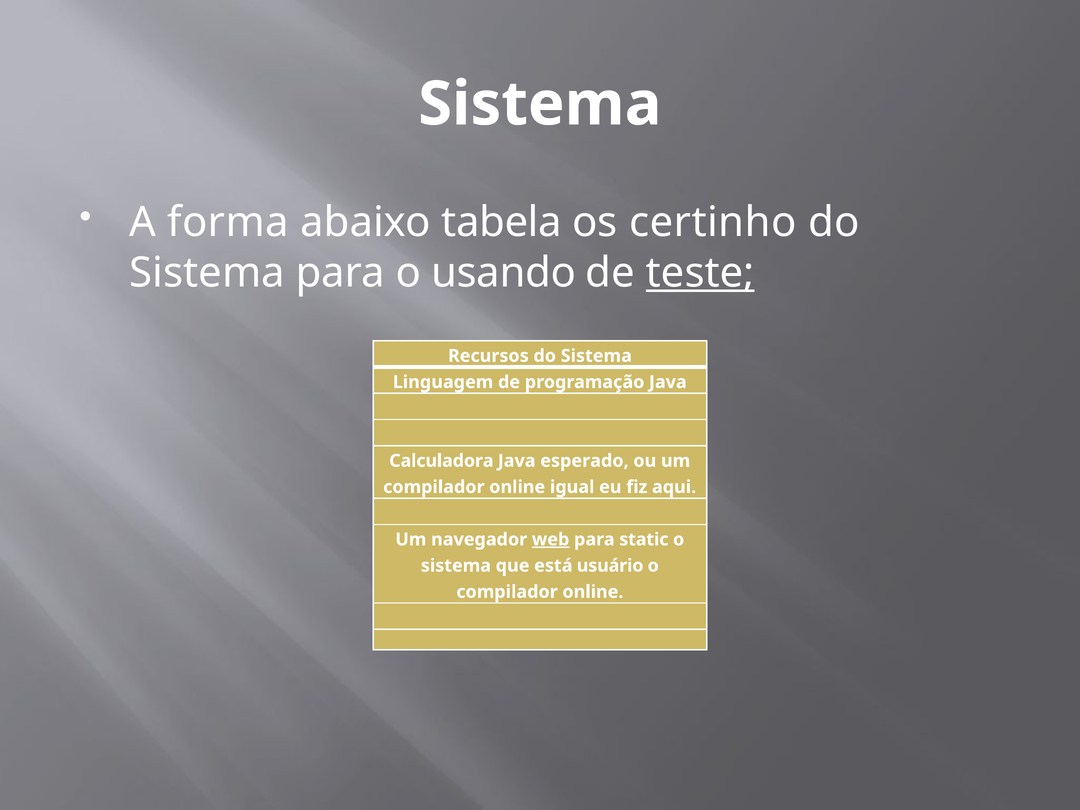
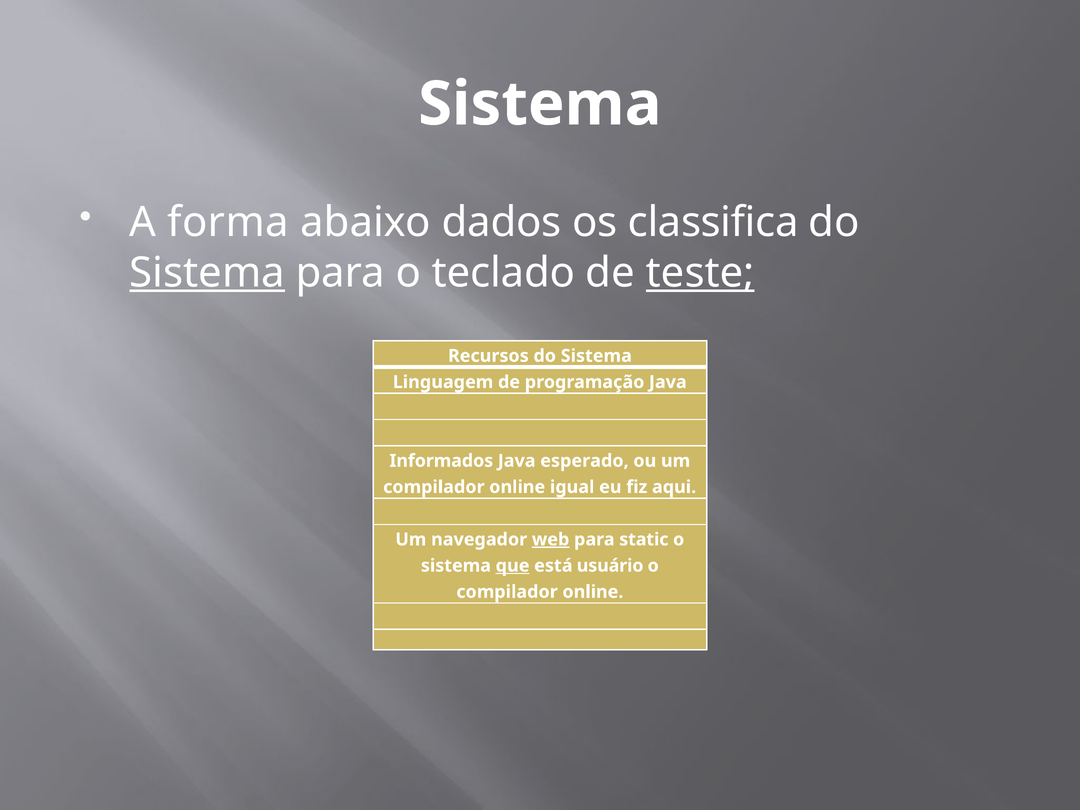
tabela: tabela -> dados (502, 222)
certinho: certinho -> classifica (713, 222)
Sistema underline: none -> present (207, 273)
usando: usando -> teclado (503, 273)
Calculadora: Calculadora -> Informados (441, 461)
que underline: none -> present (513, 566)
